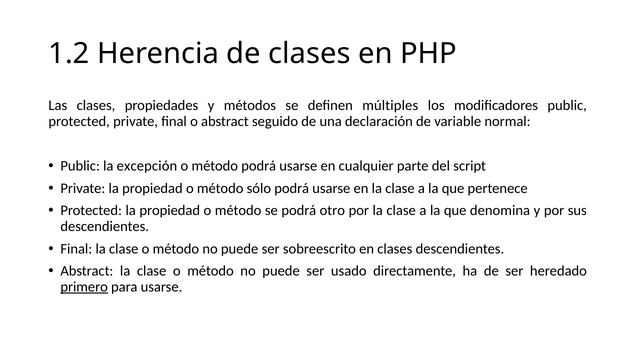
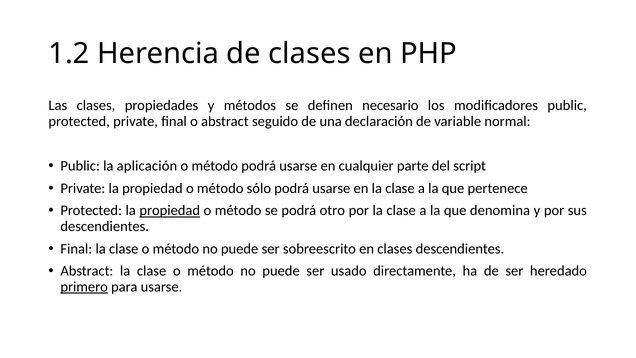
múltiples: múltiples -> necesario (390, 105)
excepción: excepción -> aplicación (147, 166)
propiedad underline: none -> present (170, 210)
